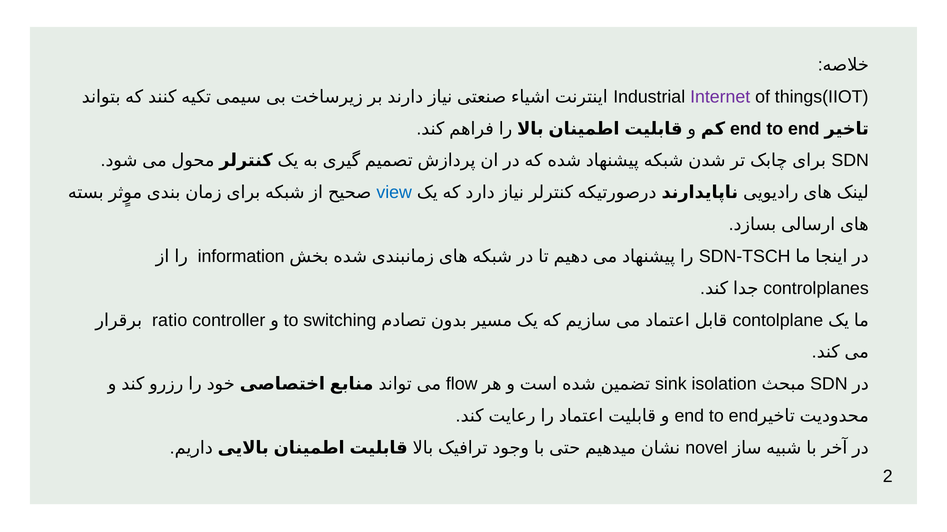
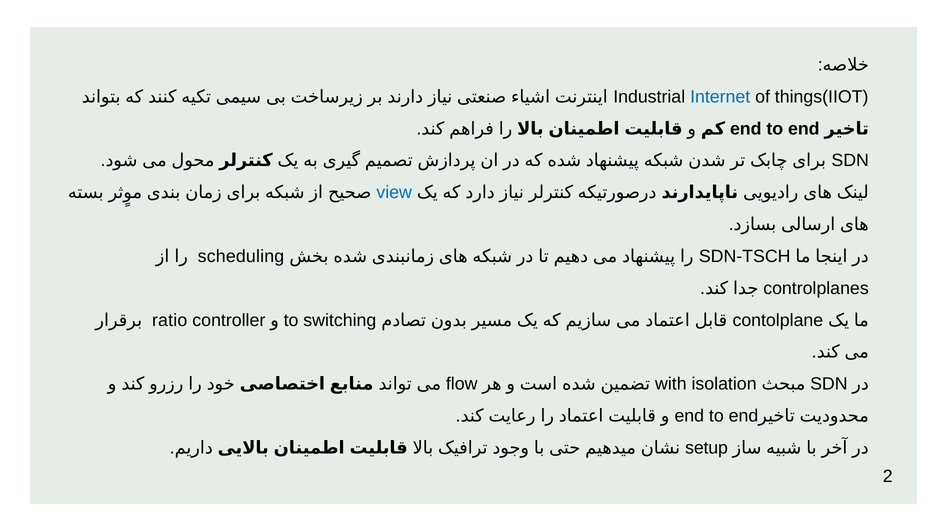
Internet colour: purple -> blue (720, 97)
information: information -> scheduling (241, 257)
sink: sink -> with (671, 385)
novel: novel -> setup (707, 448)
